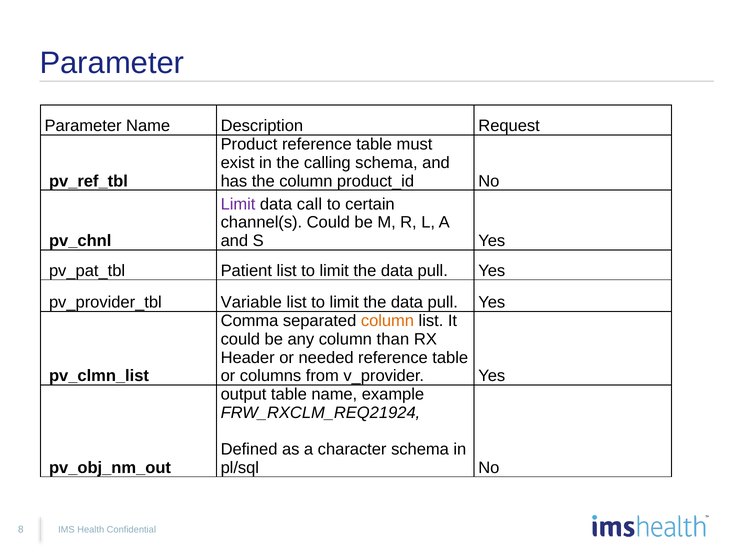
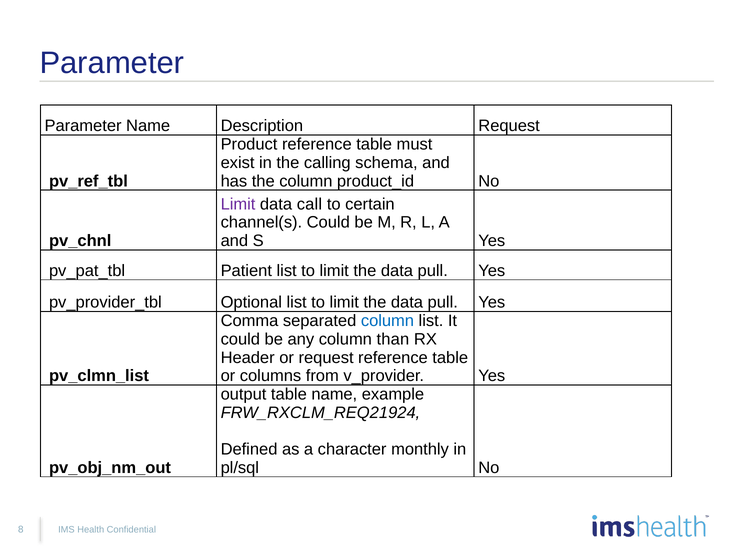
Variable: Variable -> Optional (251, 303)
column colour: orange -> blue (387, 321)
or needed: needed -> request (326, 358)
character schema: schema -> monthly (420, 450)
